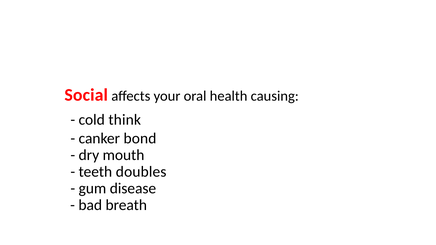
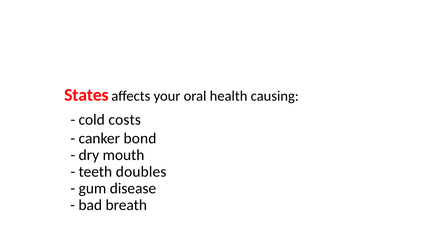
Social: Social -> States (86, 95)
think: think -> costs (125, 120)
